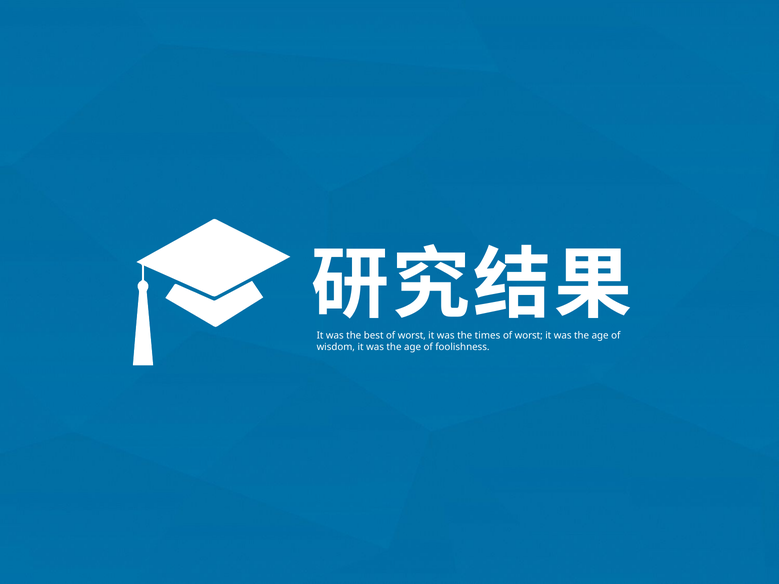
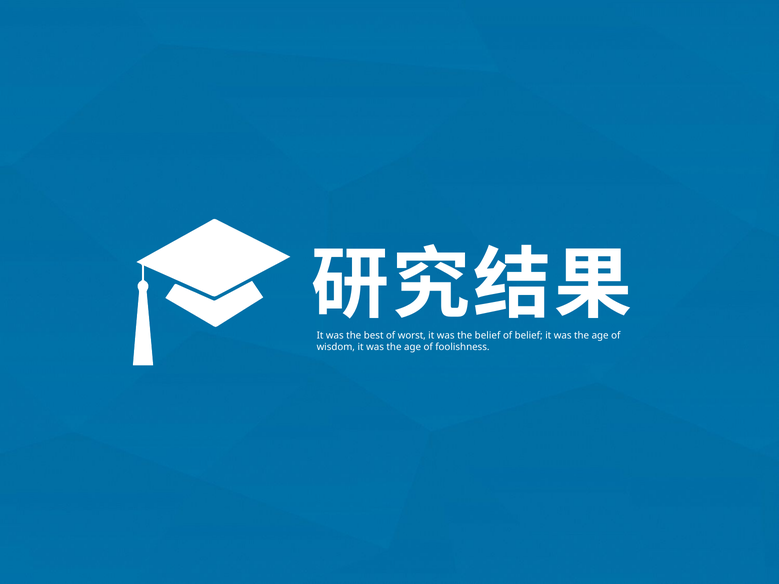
the times: times -> belief (488, 336)
worst: worst -> belief (529, 336)
